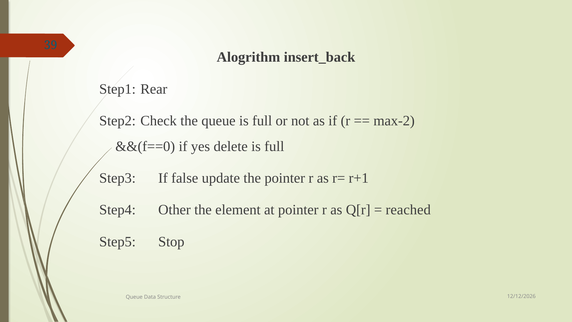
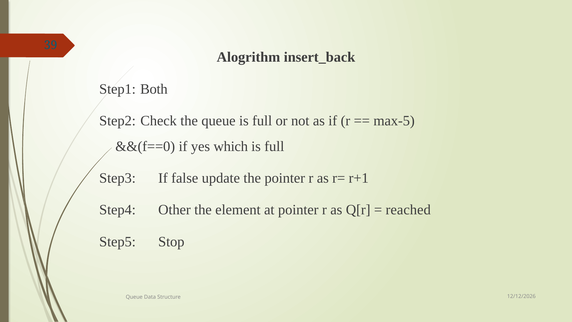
Rear: Rear -> Both (154, 89)
max-2: max-2 -> max-5 (394, 121)
delete: delete -> which (231, 146)
